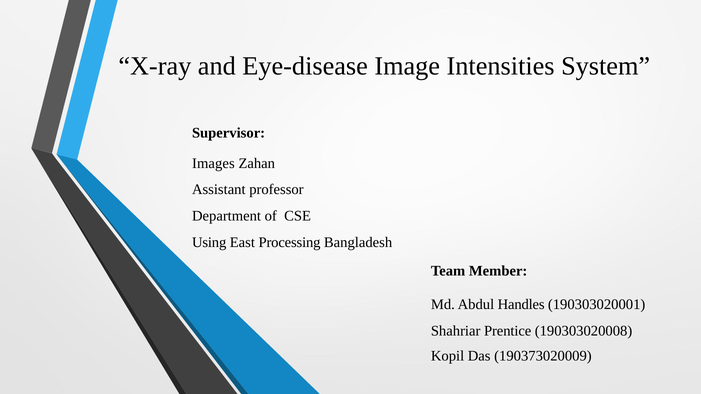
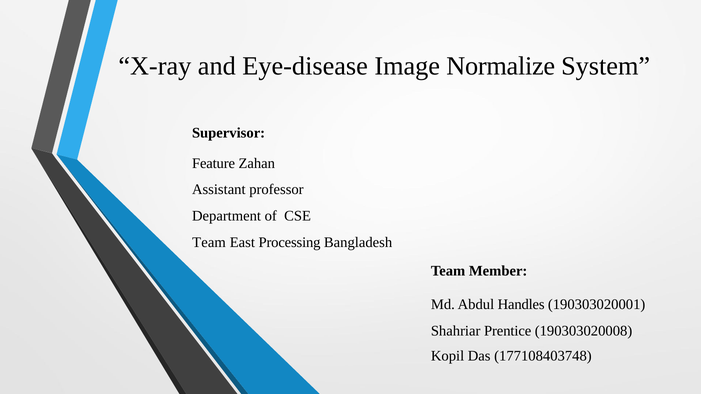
Intensities: Intensities -> Normalize (501, 66)
Images: Images -> Feature (214, 164)
Using: Using -> Team (209, 242)
190373020009: 190373020009 -> 177108403748 (543, 356)
